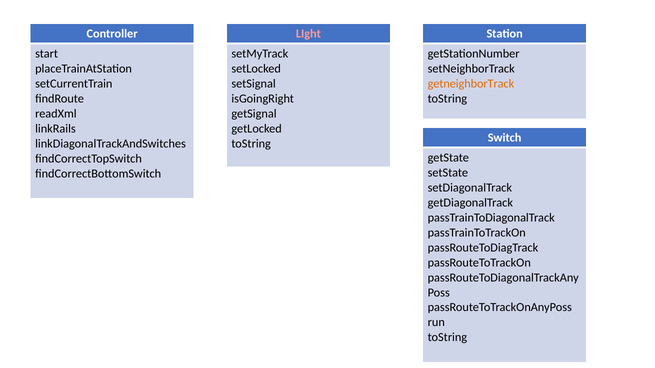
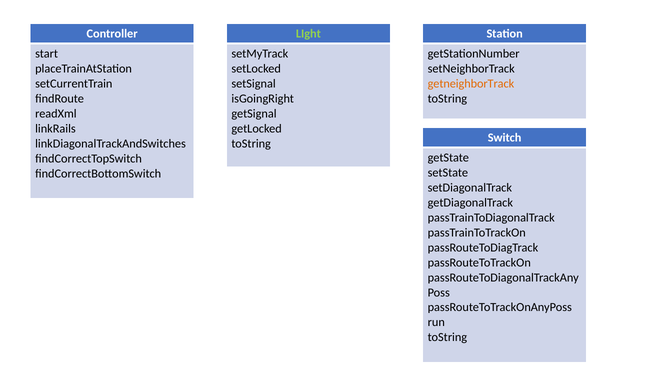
LIght colour: pink -> light green (308, 34)
